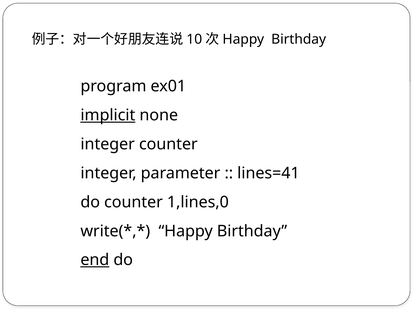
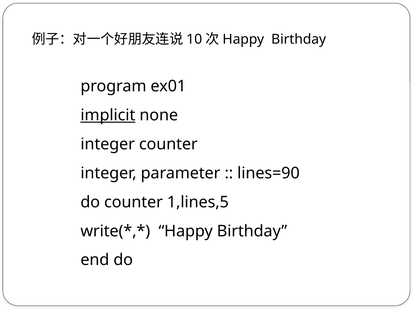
lines=41: lines=41 -> lines=90 (268, 173)
1,lines,0: 1,lines,0 -> 1,lines,5 (198, 202)
end underline: present -> none (95, 260)
